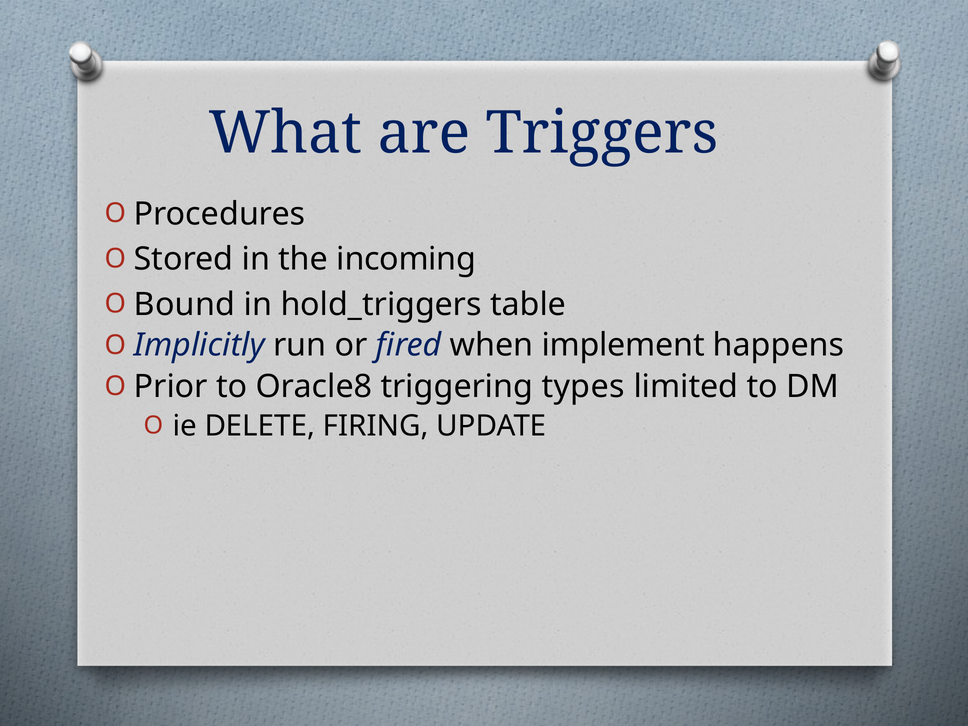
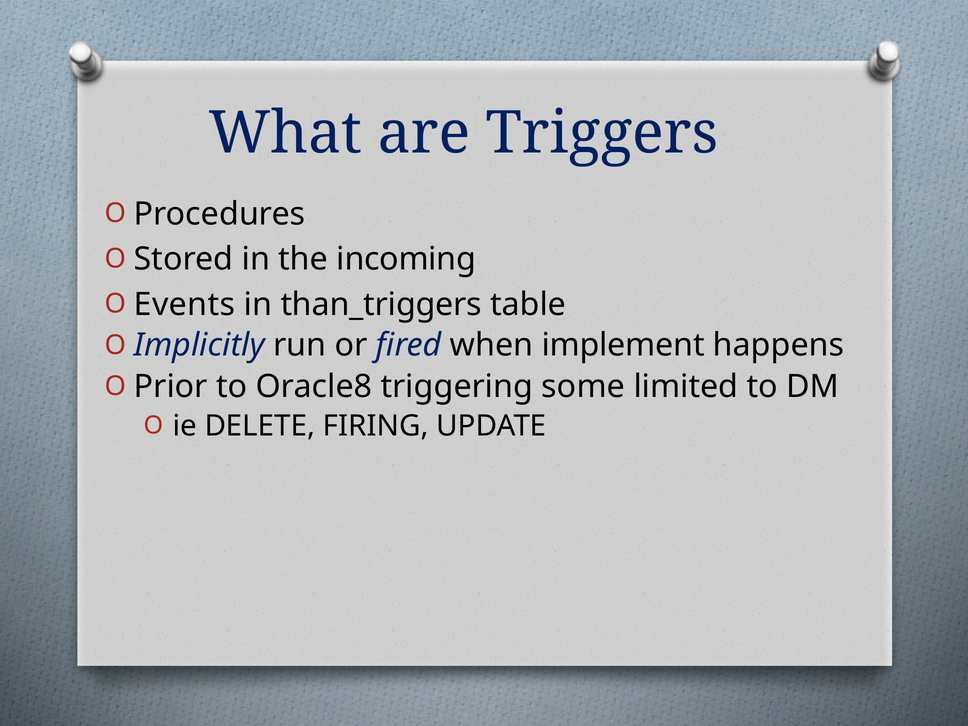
Bound: Bound -> Events (184, 304)
hold_triggers: hold_triggers -> than_triggers (381, 304)
types: types -> some (583, 386)
